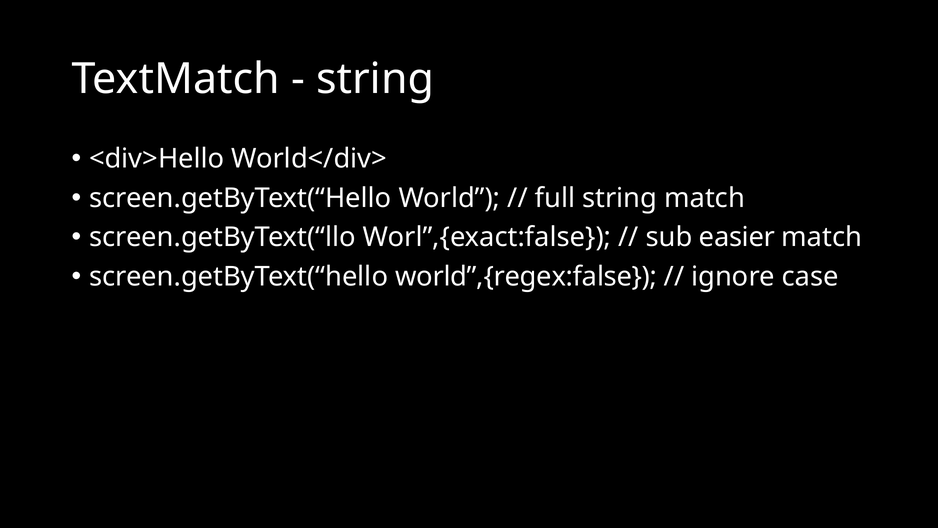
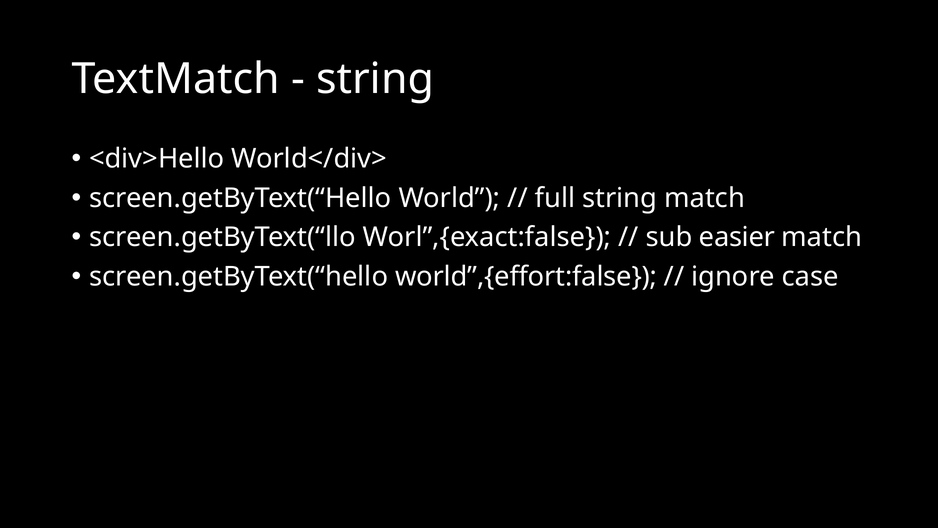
world”,{regex:false: world”,{regex:false -> world”,{effort:false (526, 277)
